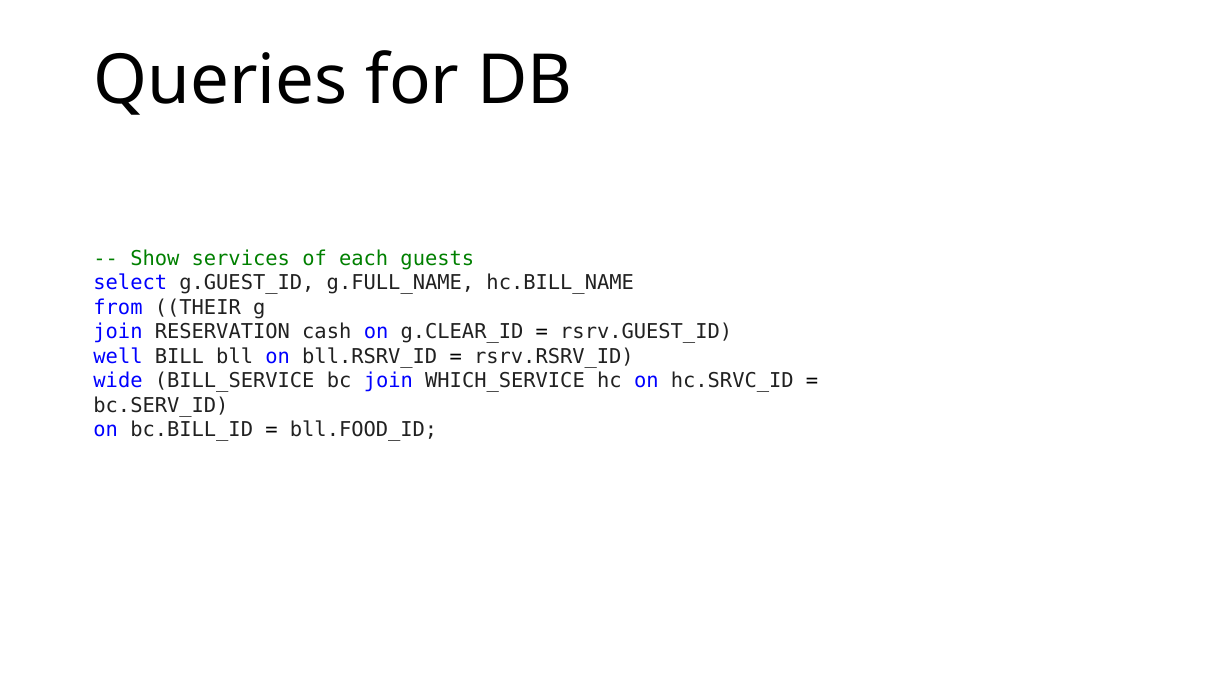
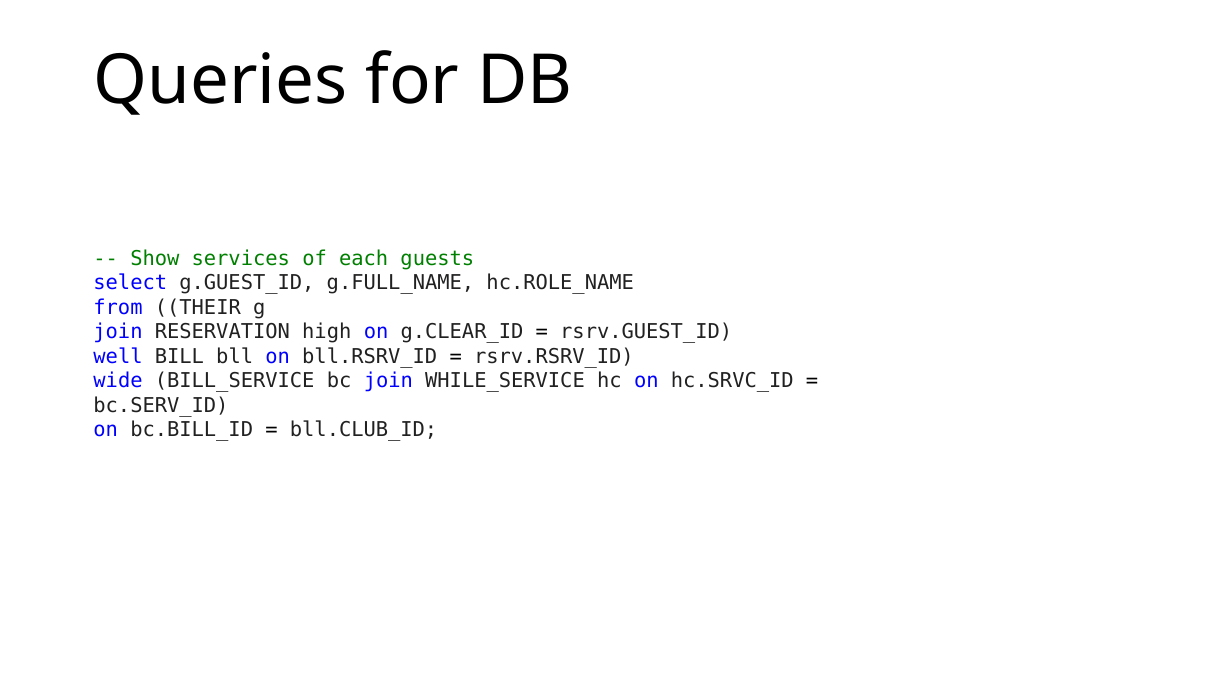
hc.BILL_NAME: hc.BILL_NAME -> hc.ROLE_NAME (560, 283)
cash: cash -> high (327, 332)
WHICH_SERVICE: WHICH_SERVICE -> WHILE_SERVICE (505, 381)
bll.FOOD_ID: bll.FOOD_ID -> bll.CLUB_ID (364, 430)
